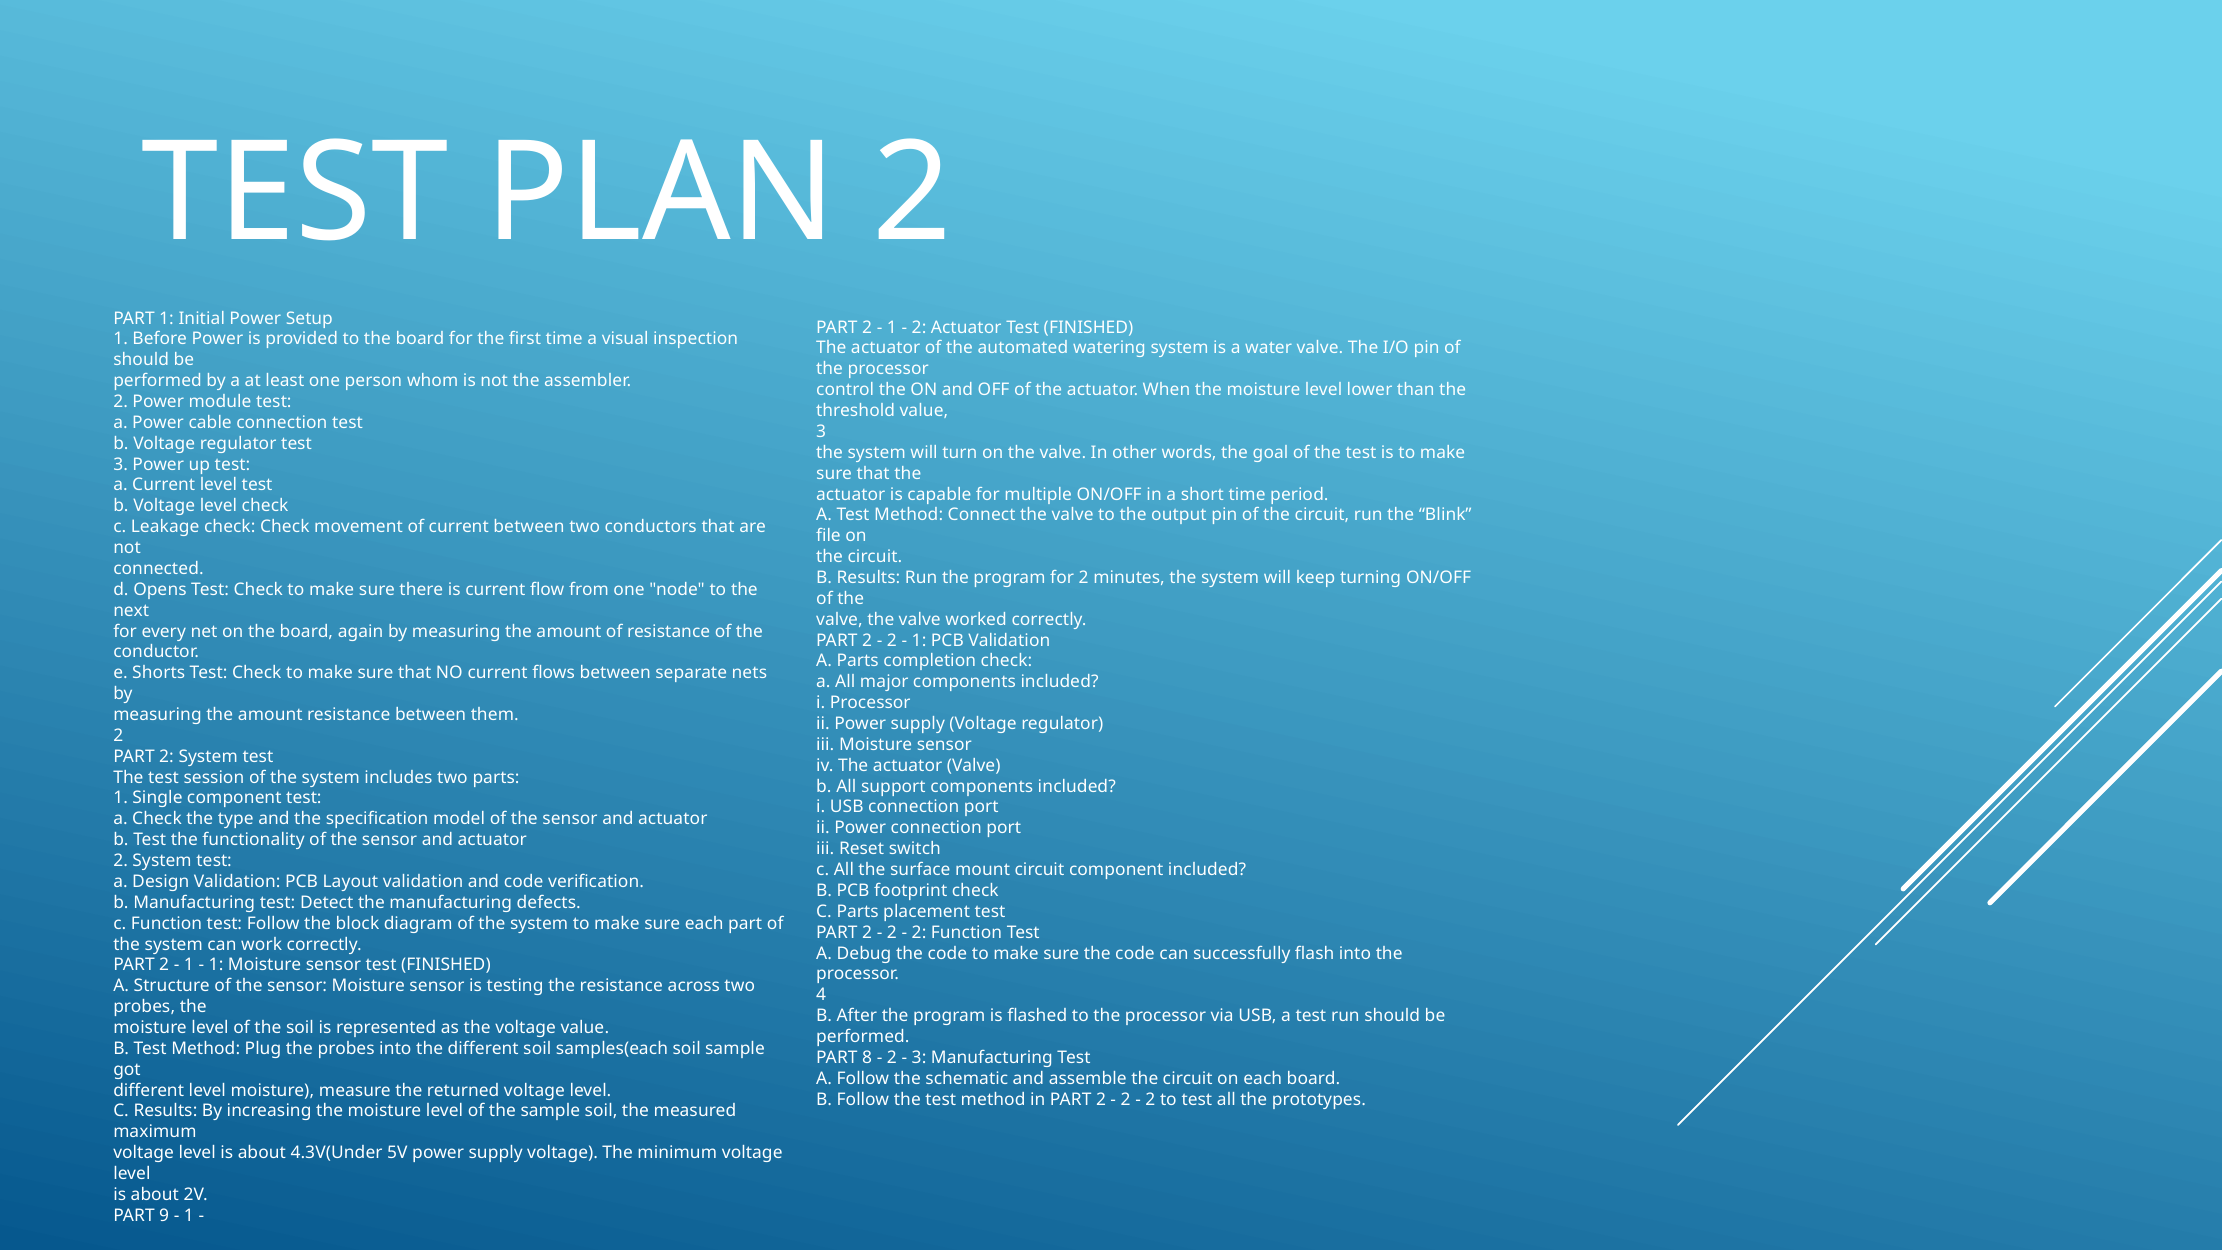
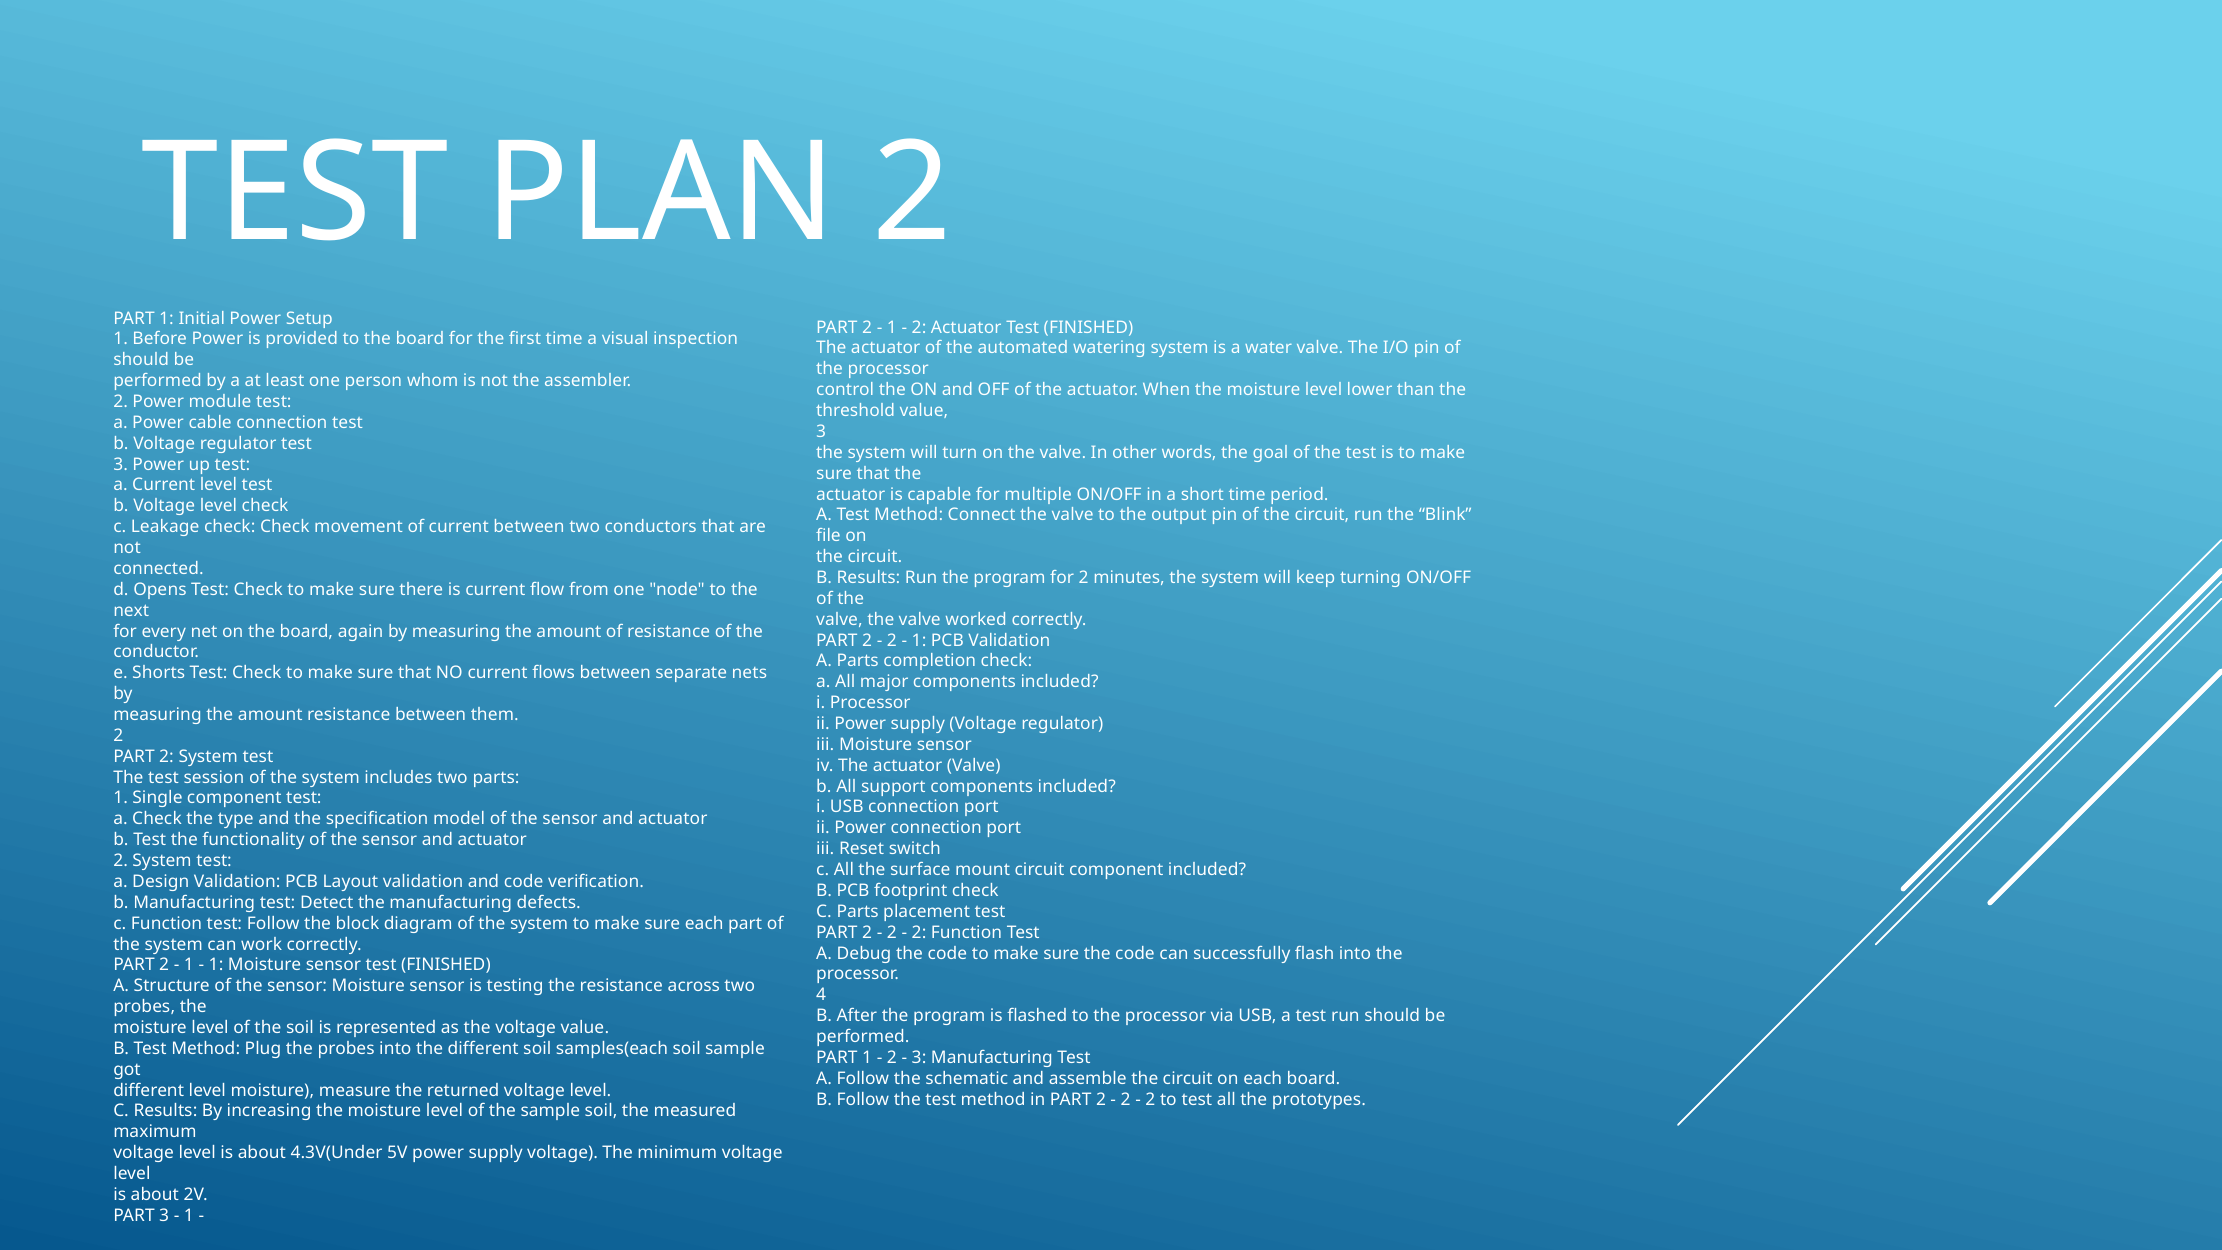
8: 8 -> 1 (867, 1058)
PART 9: 9 -> 3 (164, 1215)
